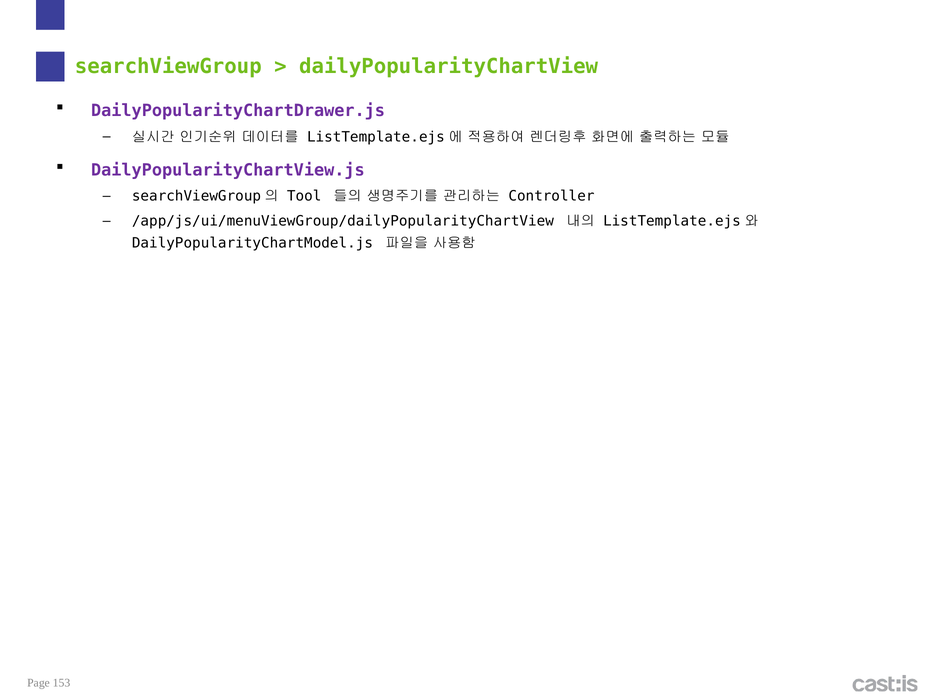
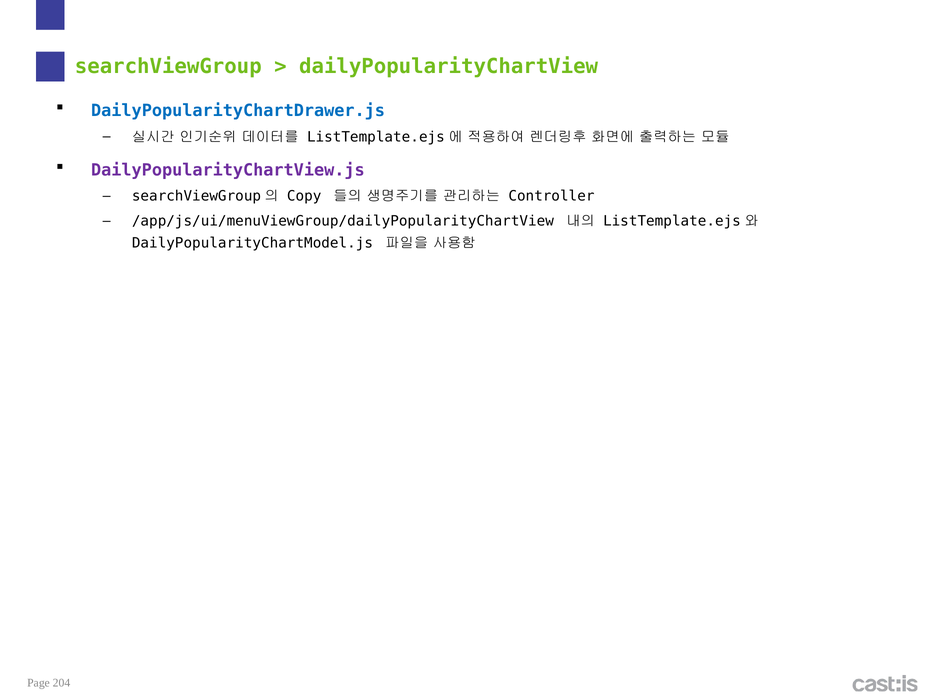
DailyPopularityChartDrawer.js colour: purple -> blue (238, 111)
Tool: Tool -> Copy (304, 196)
153: 153 -> 204 (61, 684)
